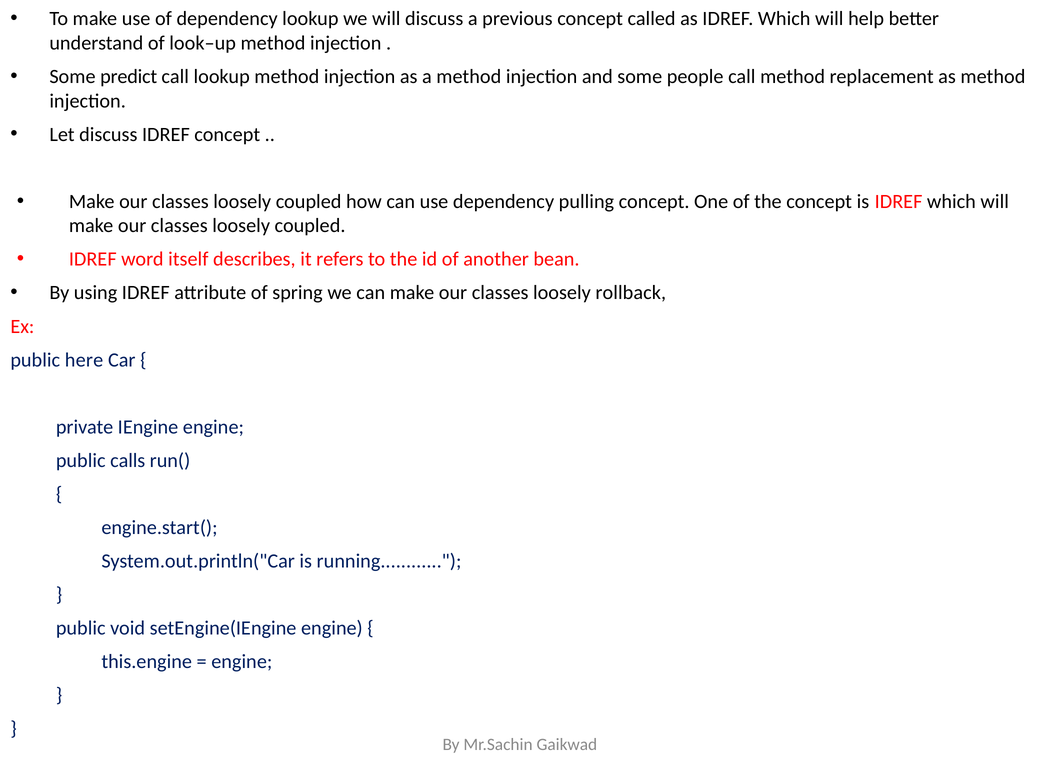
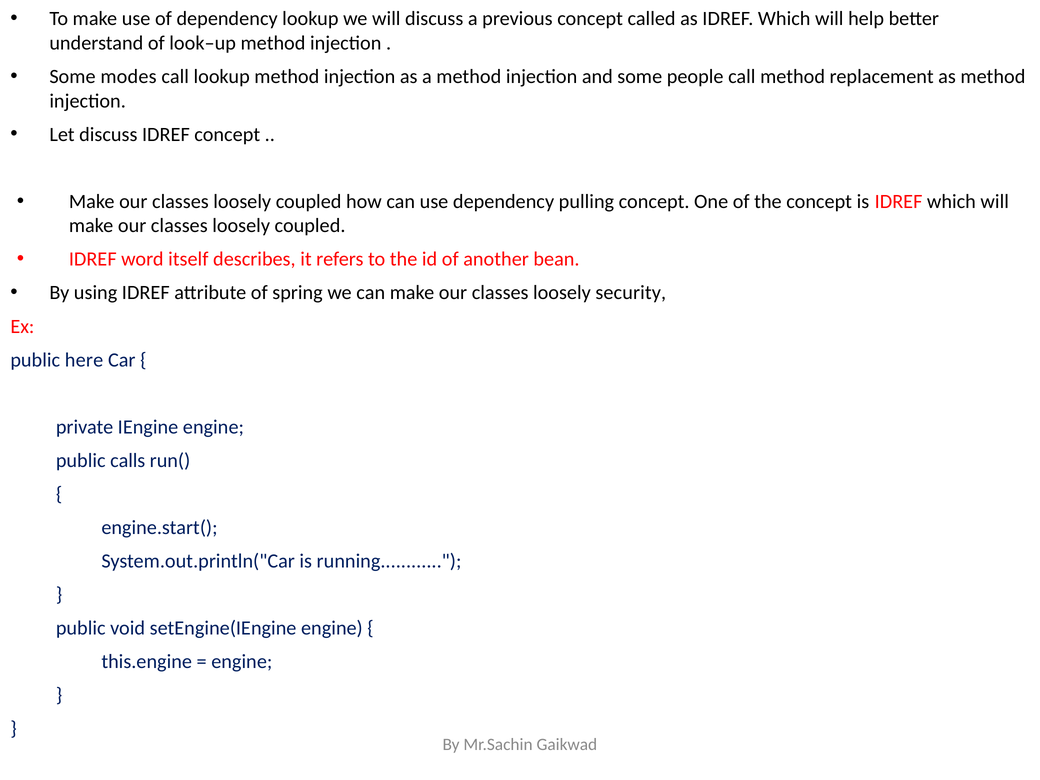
predict: predict -> modes (128, 77)
rollback: rollback -> security (631, 293)
